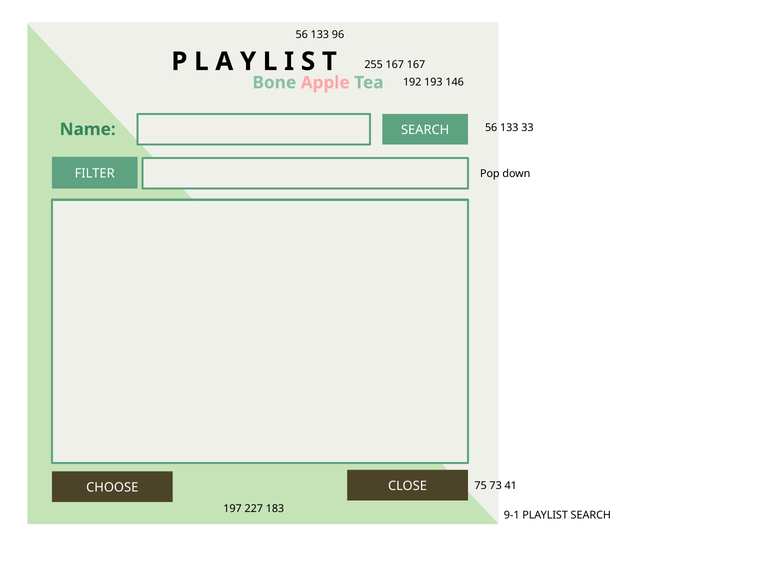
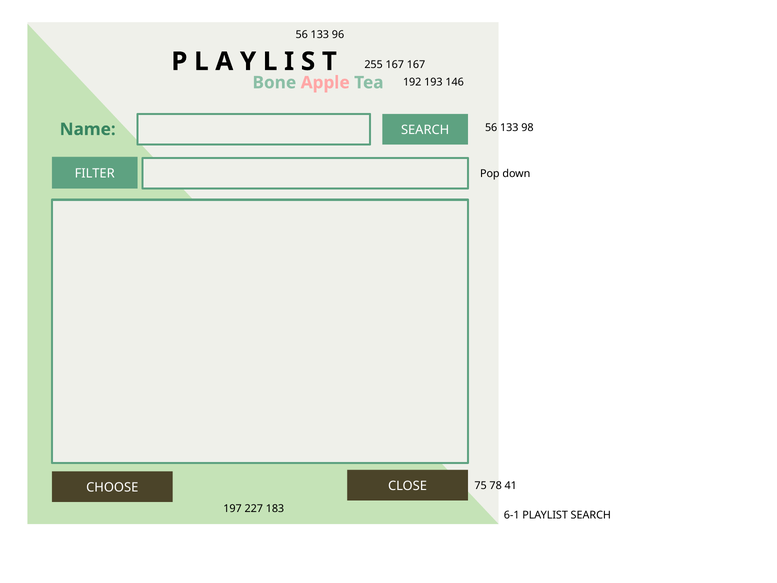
33: 33 -> 98 (527, 128)
73: 73 -> 78 (496, 486)
9-1: 9-1 -> 6-1 (512, 515)
